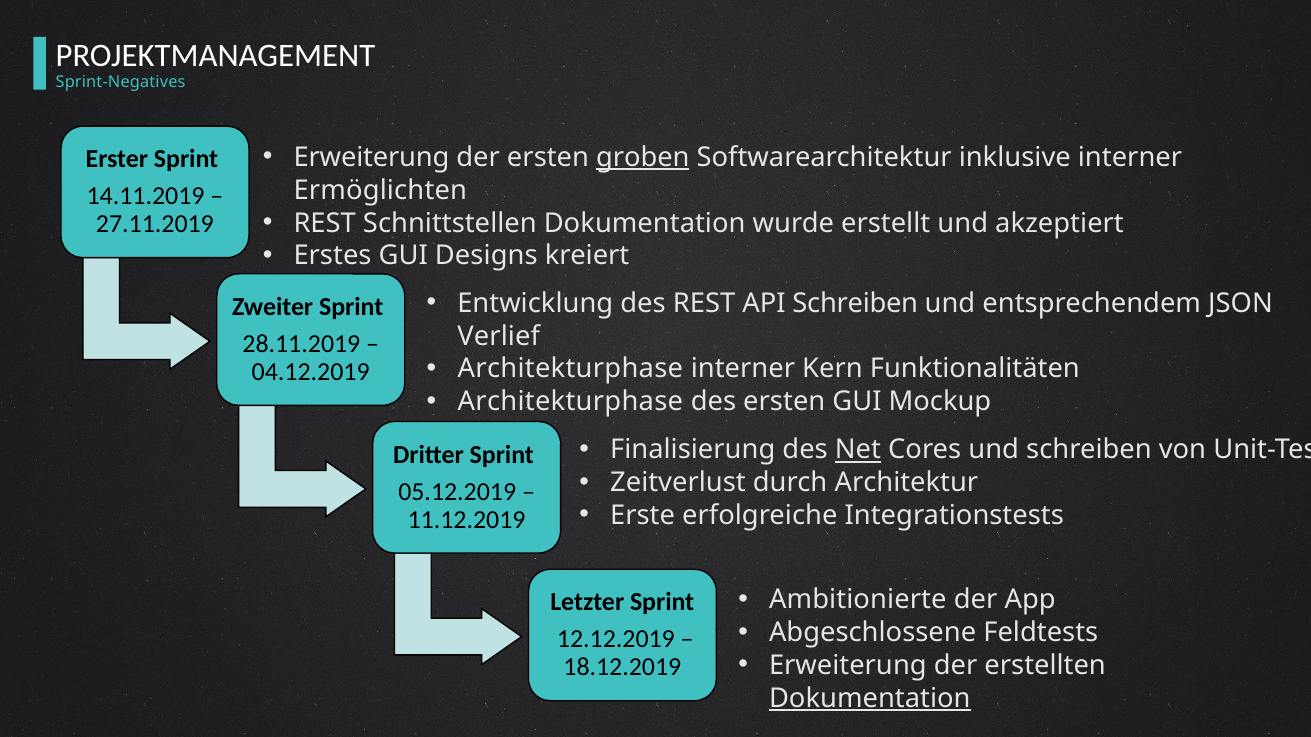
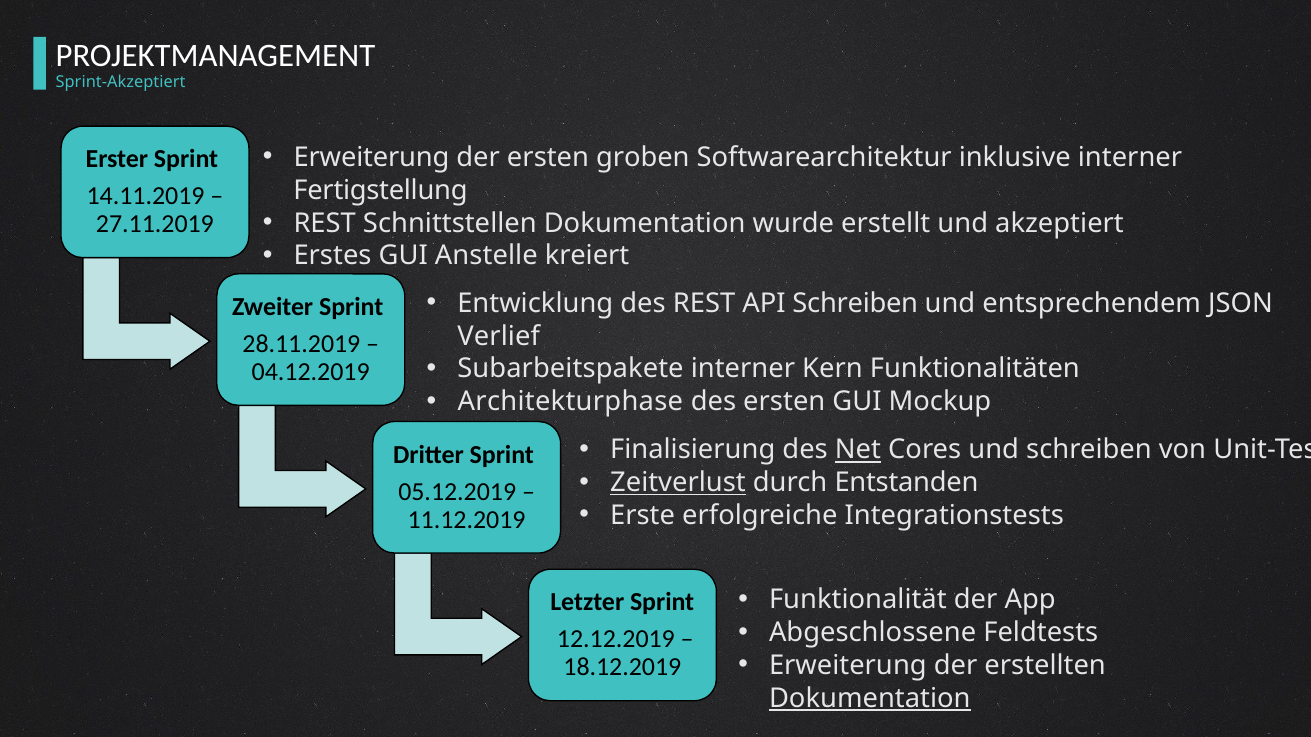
Sprint-Negatives: Sprint-Negatives -> Sprint-Akzeptiert (121, 82)
groben underline: present -> none (643, 158)
Ermöglichten: Ermöglichten -> Fertigstellung (381, 190)
Designs: Designs -> Anstelle (486, 256)
Architekturphase: Architekturphase -> Subarbeitspakete (570, 369)
Zeitverlust underline: none -> present (678, 483)
Architektur: Architektur -> Entstanden (907, 483)
Ambitionierte: Ambitionierte -> Funktionalität (858, 600)
